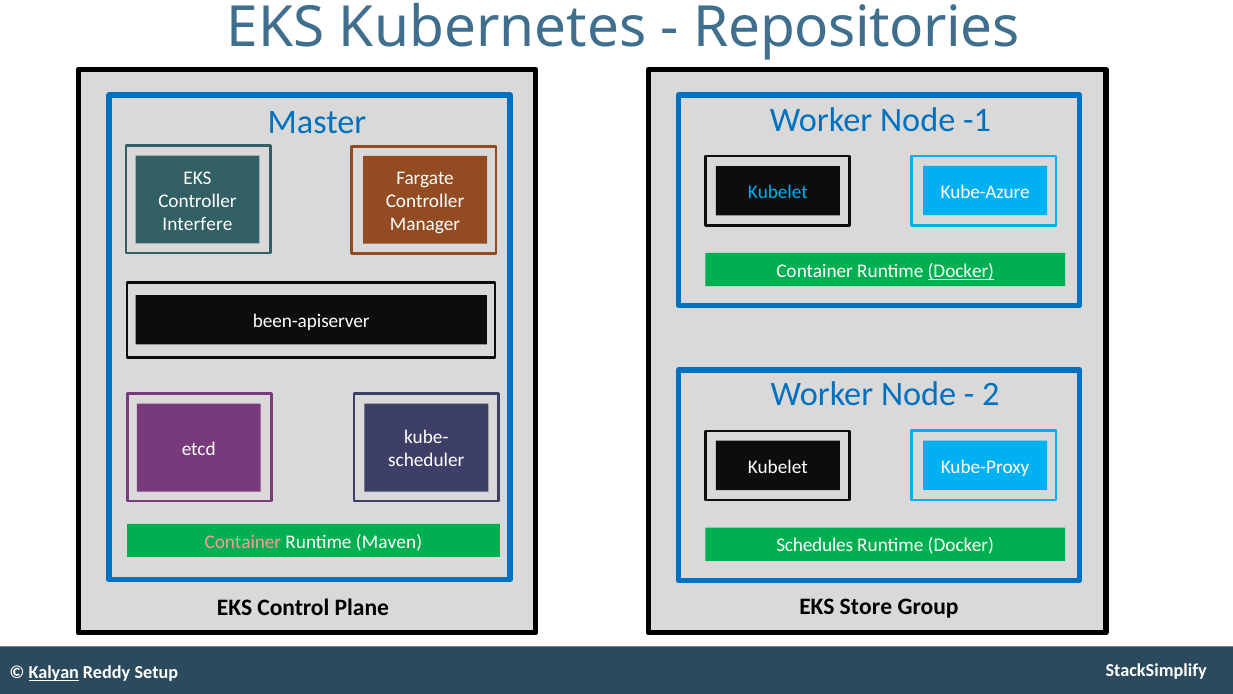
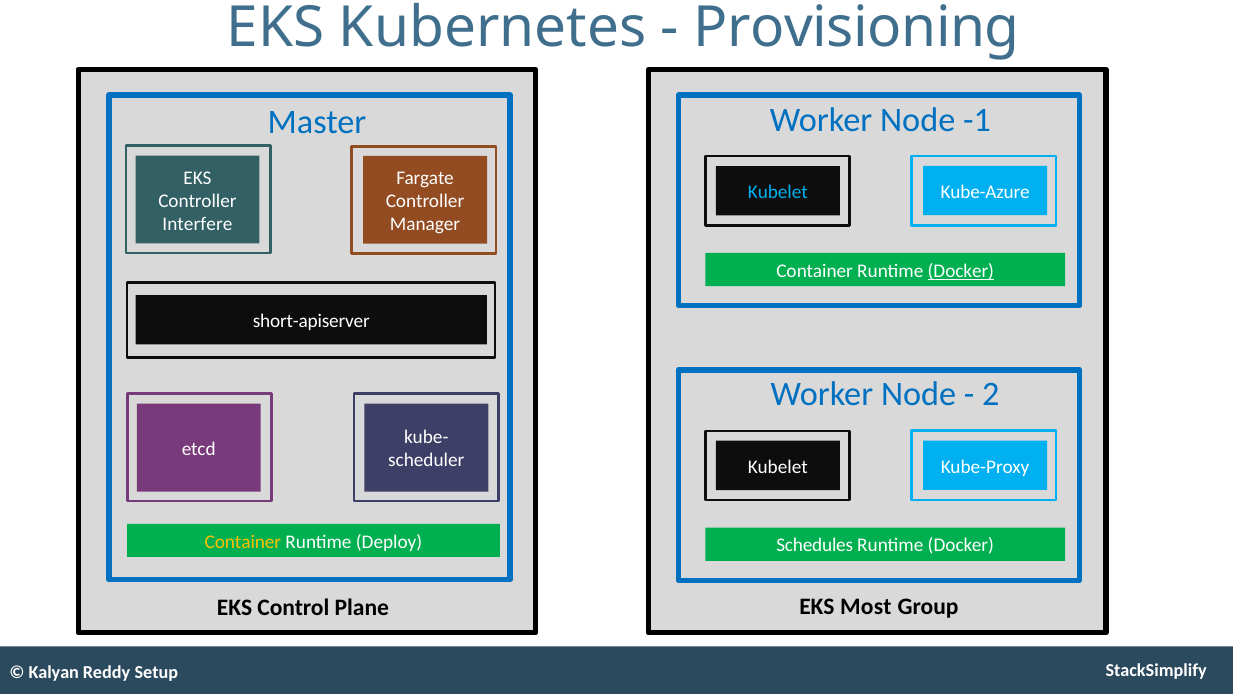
Repositories: Repositories -> Provisioning (857, 28)
been-apiserver: been-apiserver -> short-apiserver (311, 321)
Container colour: pink -> yellow (243, 541)
Maven: Maven -> Deploy (389, 541)
Store: Store -> Most (866, 606)
Kalyan underline: present -> none (54, 672)
